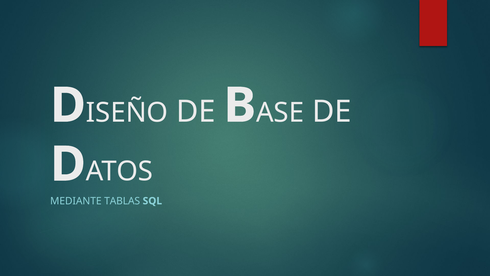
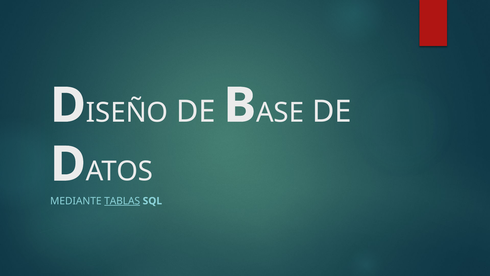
TABLAS underline: none -> present (122, 201)
